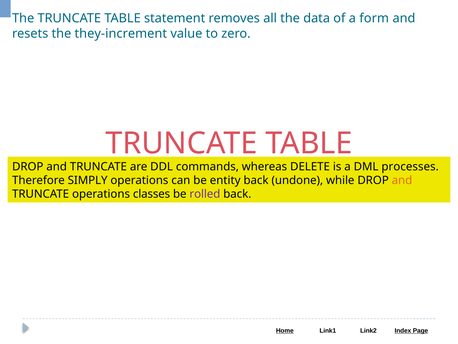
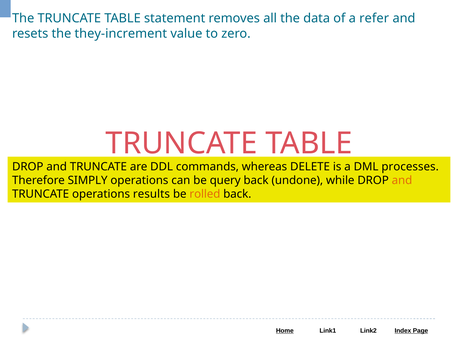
form: form -> refer (374, 18)
entity: entity -> query (225, 180)
classes: classes -> results (151, 194)
rolled colour: purple -> orange (205, 194)
